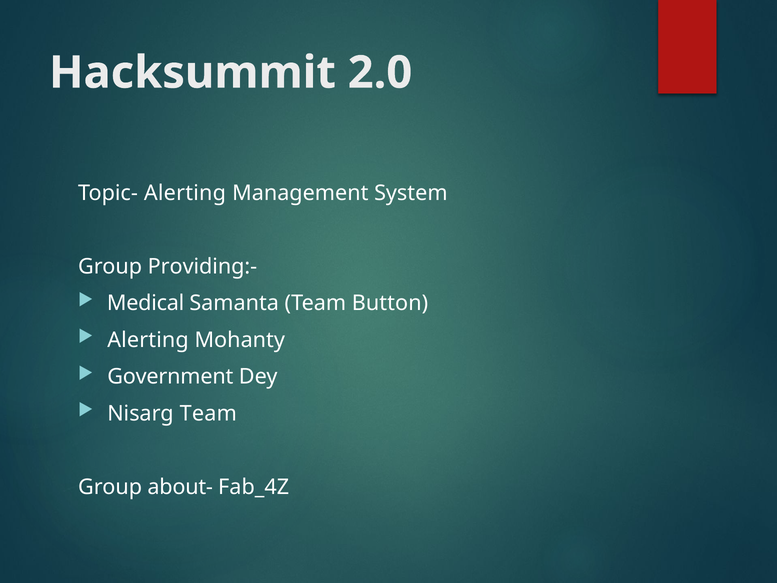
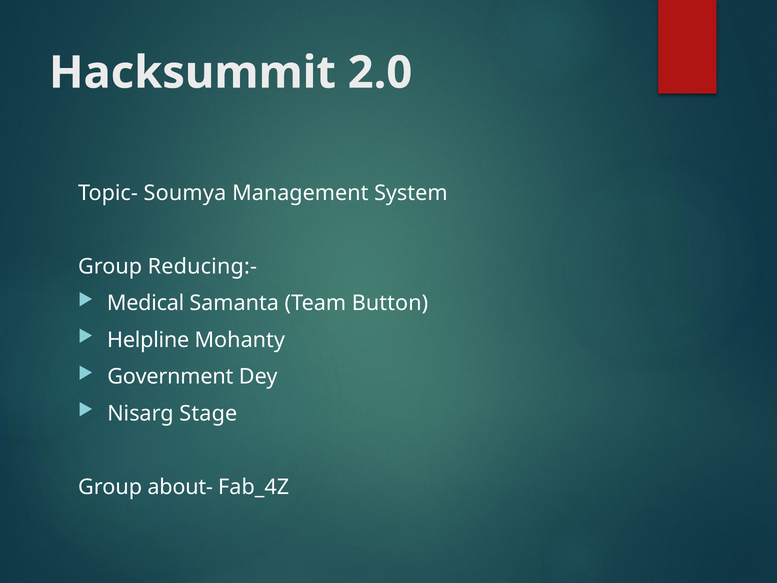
Topic- Alerting: Alerting -> Soumya (185, 193)
Providing:-: Providing:- -> Reducing:- (202, 266)
Alerting: Alerting -> Helpline (148, 340)
Nisarg Team: Team -> Stage (208, 413)
